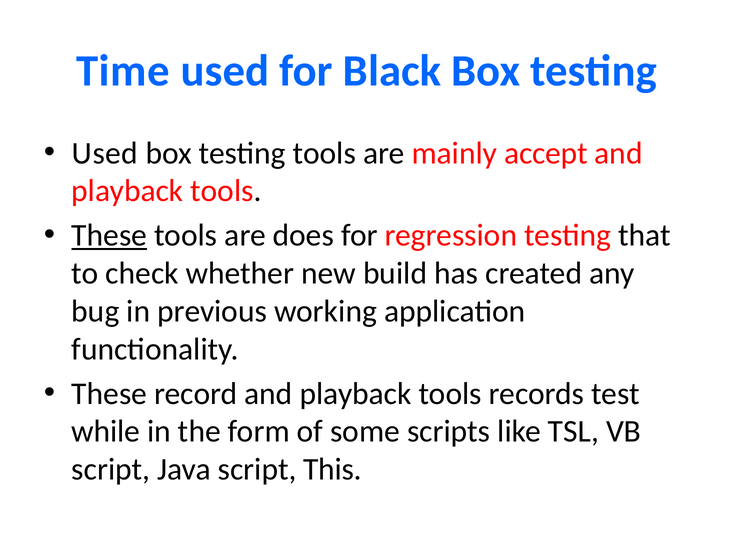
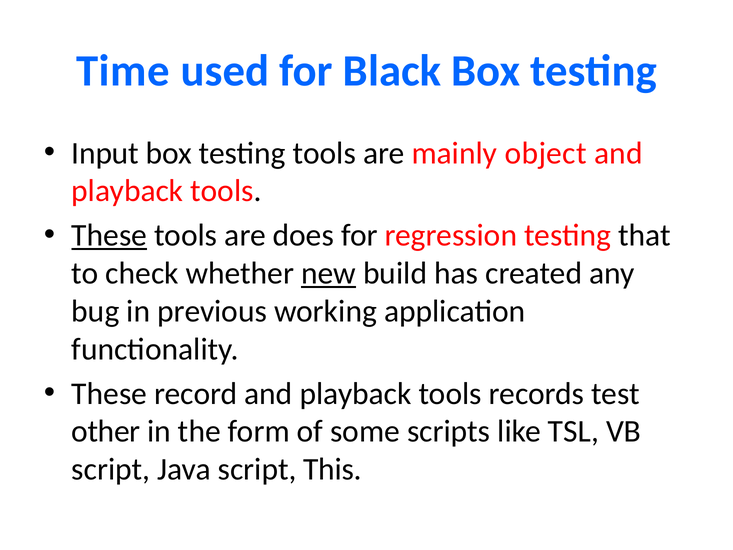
Used: Used -> Input (105, 153)
accept: accept -> object (546, 153)
new underline: none -> present (329, 273)
while: while -> other (106, 431)
